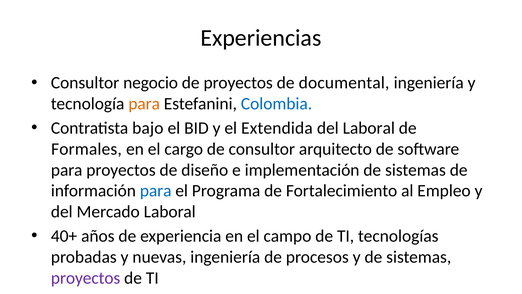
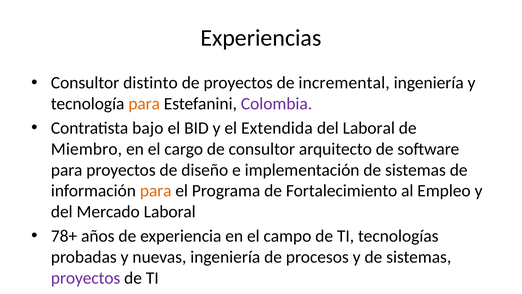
Consultor negocio: negocio -> distinto (150, 83)
de documental: documental -> incremental (344, 83)
Colombia colour: blue -> purple (277, 104)
Formales: Formales -> Miembro (86, 149)
para colour: blue -> orange (156, 191)
40+: 40+ -> 78+ (64, 236)
